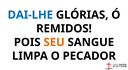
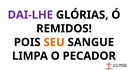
DAI-LHE colour: blue -> purple (30, 15)
